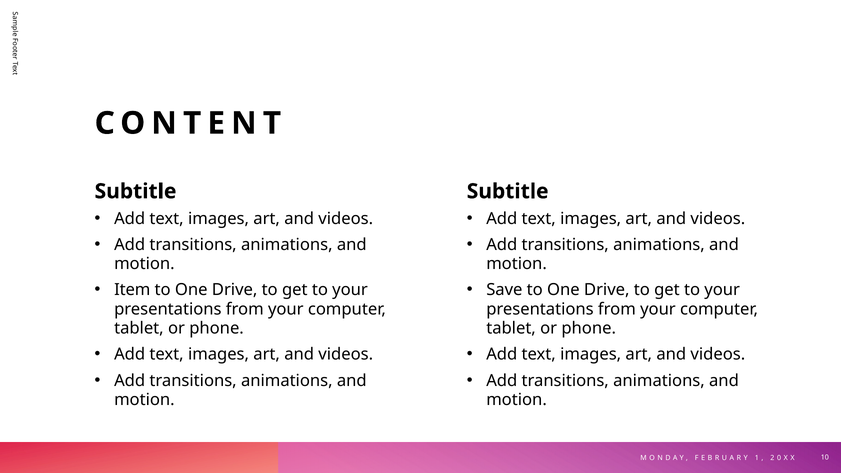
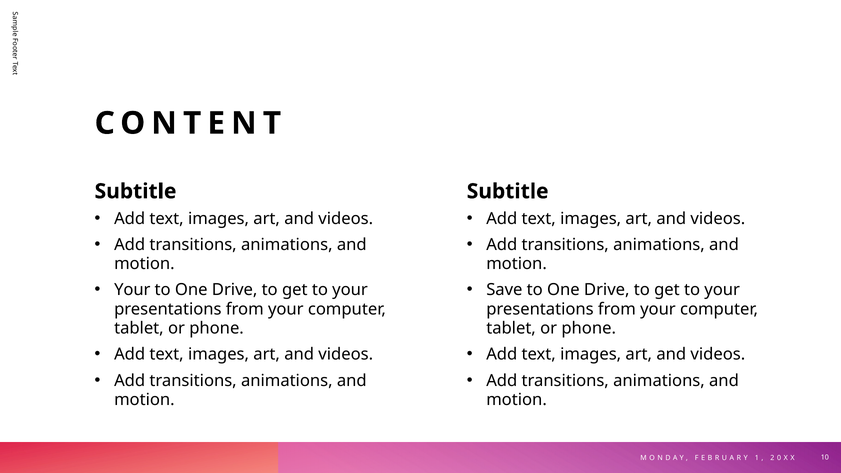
Item: Item -> Your (132, 290)
